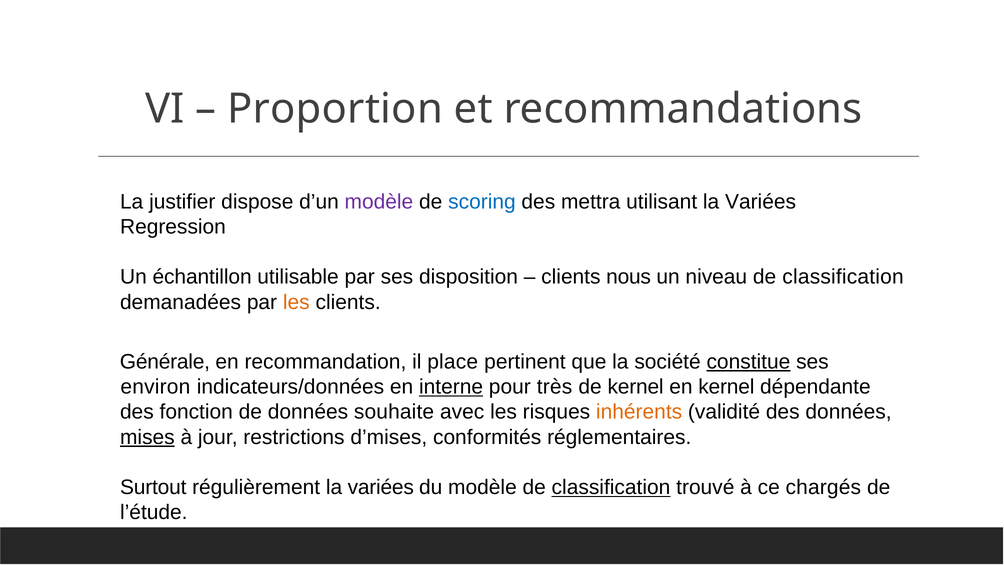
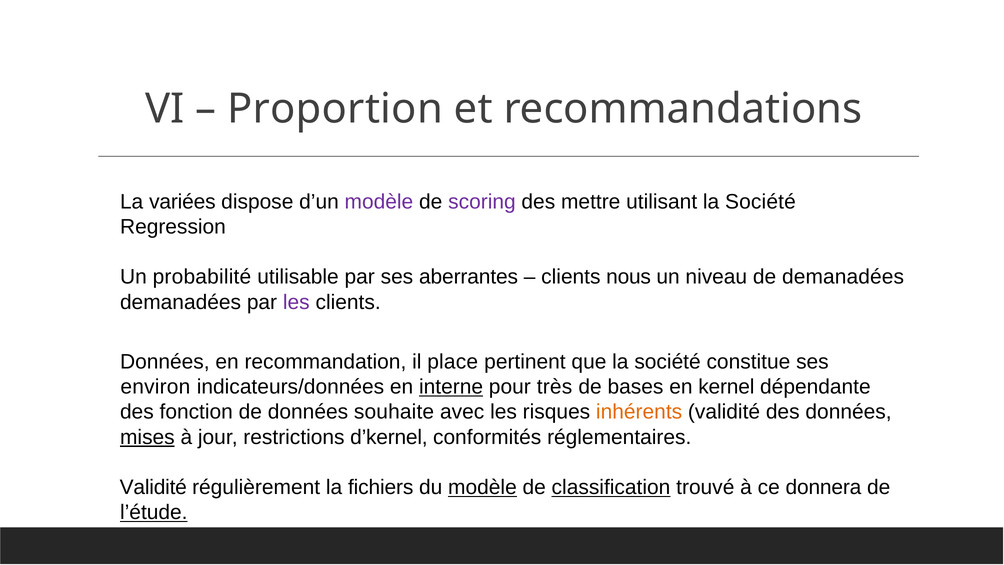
justifier: justifier -> variées (182, 202)
scoring colour: blue -> purple (482, 202)
mettra: mettra -> mettre (591, 202)
utilisant la Variées: Variées -> Société (760, 202)
échantillon: échantillon -> probabilité (202, 277)
disposition: disposition -> aberrantes (469, 277)
niveau de classification: classification -> demanadées (843, 277)
les colour: orange -> purple (296, 302)
Générale: Générale -> Données (165, 362)
constitue underline: present -> none (748, 362)
de kernel: kernel -> bases (635, 387)
d’mises: d’mises -> d’kernel (389, 437)
Surtout: Surtout -> Validité (153, 487)
régulièrement la variées: variées -> fichiers (381, 487)
modèle underline: none -> present (482, 487)
chargés: chargés -> donnera (823, 487)
l’étude underline: none -> present (154, 512)
